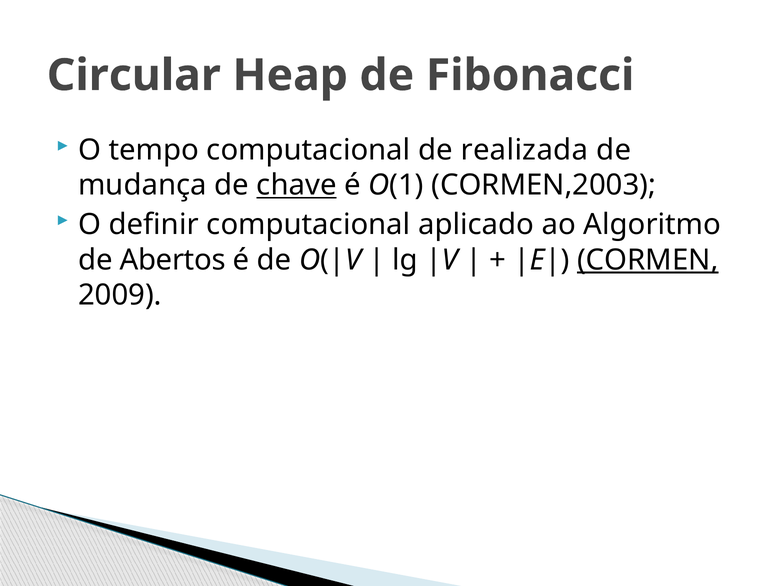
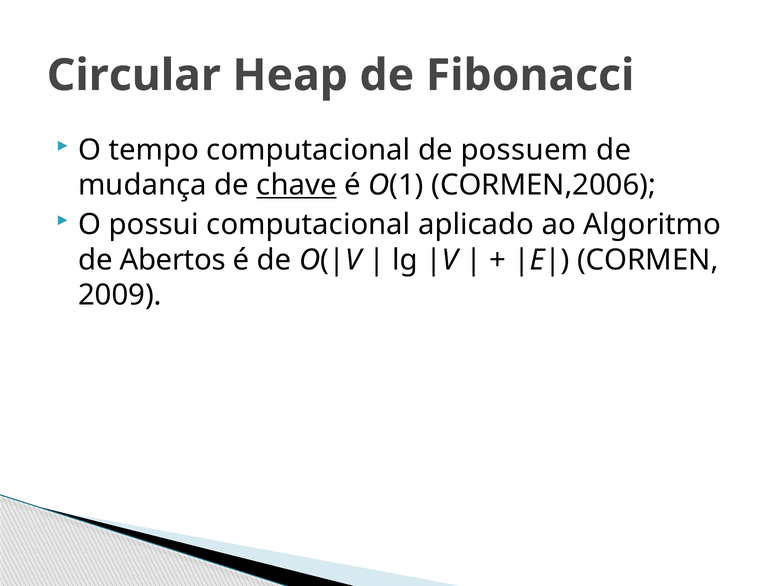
realizada: realizada -> possuem (524, 150)
CORMEN,2003: CORMEN,2003 -> CORMEN,2006 (544, 185)
definir: definir -> possui (154, 225)
CORMEN underline: present -> none (648, 260)
